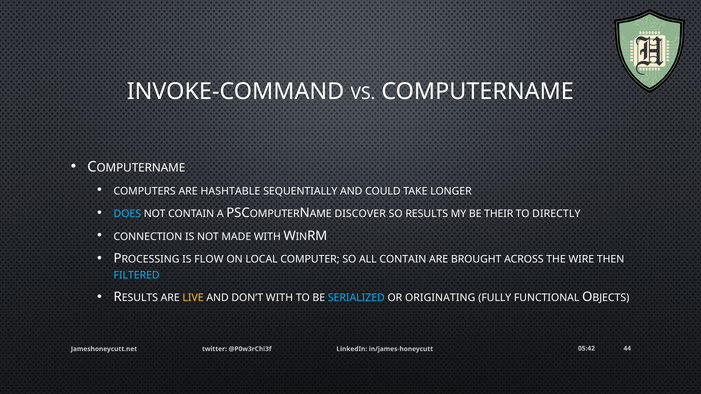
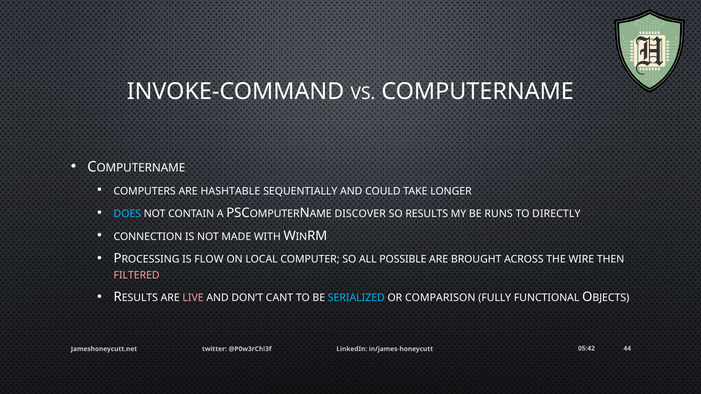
THEIR: THEIR -> RUNS (499, 214)
ALL CONTAIN: CONTAIN -> POSSIBLE (403, 260)
FILTERED colour: light blue -> pink (137, 275)
LIVE colour: yellow -> pink (193, 298)
DON’T WITH: WITH -> CANT (280, 298)
ORIGINATING: ORIGINATING -> COMPARISON (440, 298)
